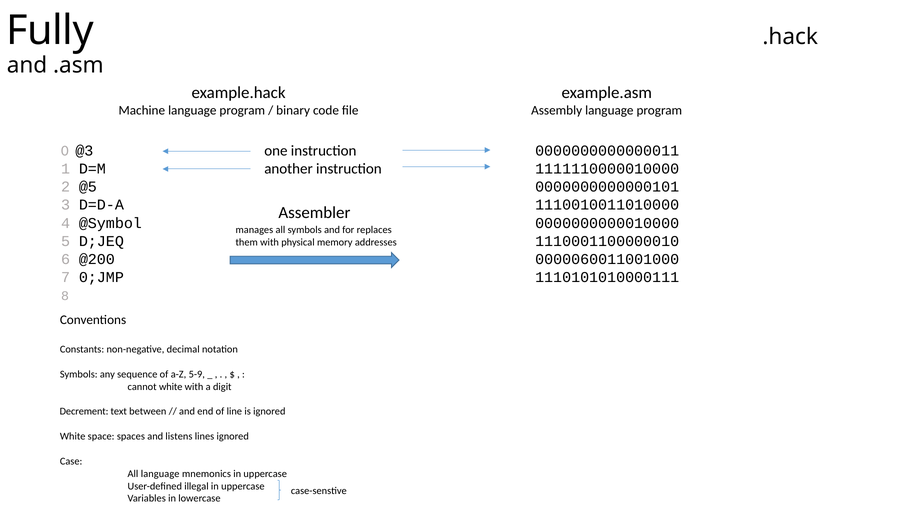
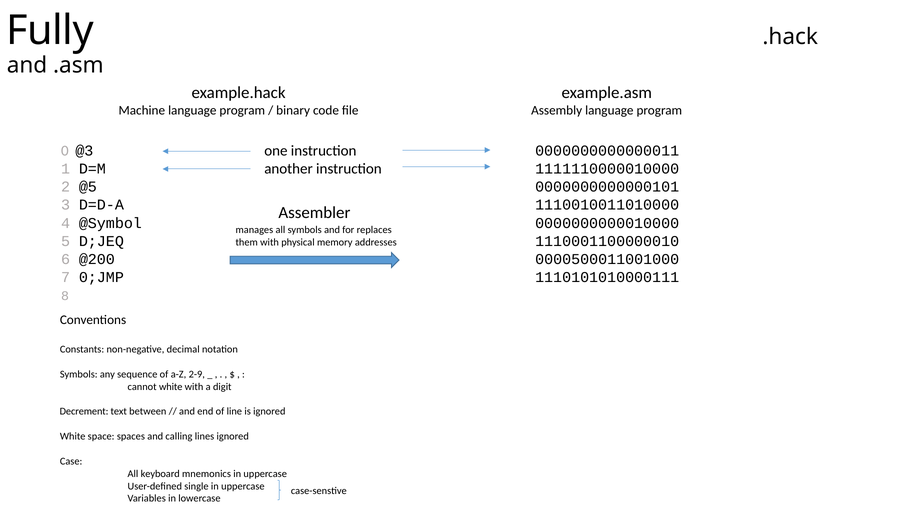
0000060011001000: 0000060011001000 -> 0000500011001000 (607, 259)
5-9: 5-9 -> 2-9 (197, 374)
listens: listens -> calling (179, 436)
All language: language -> keyboard (160, 474)
illegal: illegal -> single (196, 486)
